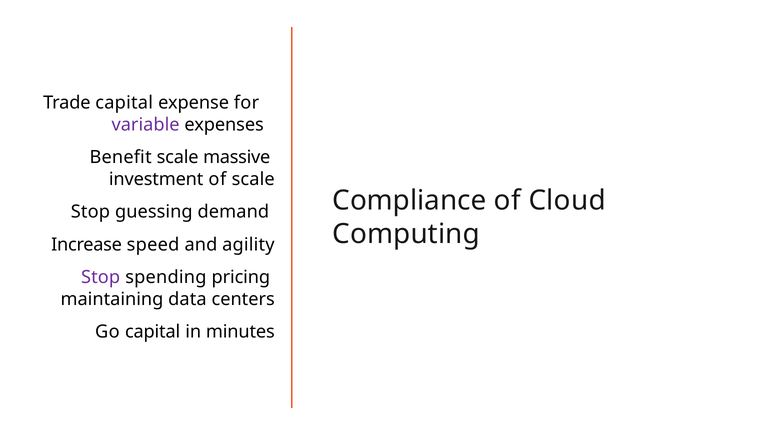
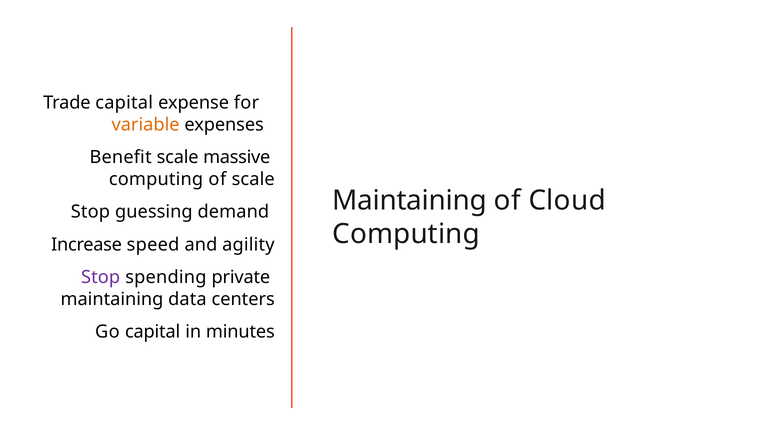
variable colour: purple -> orange (146, 125)
investment: investment -> computing (156, 179)
Compliance: Compliance -> Maintaining (410, 201)
pricing: pricing -> private (241, 278)
